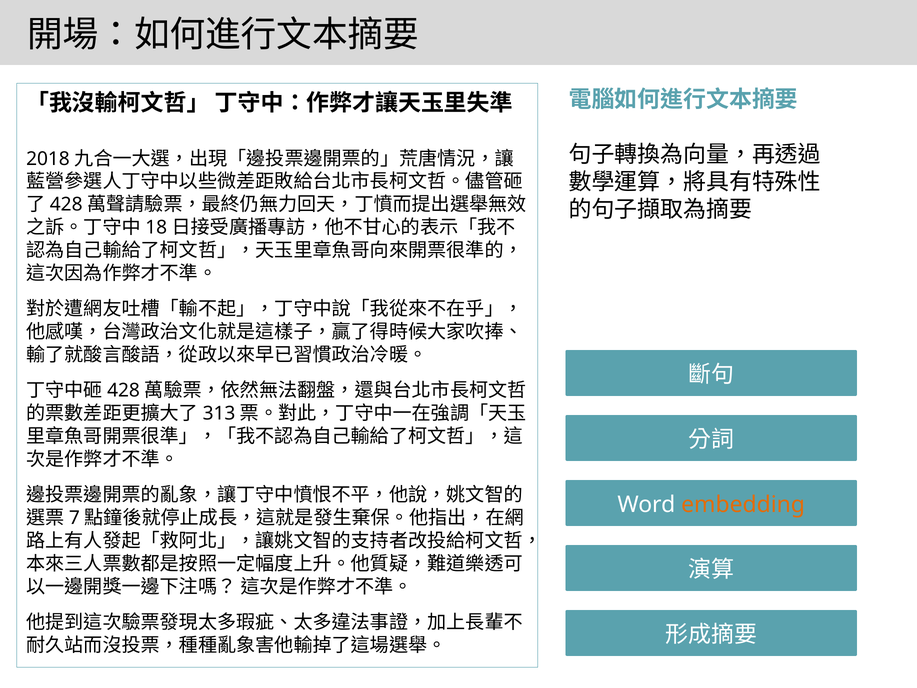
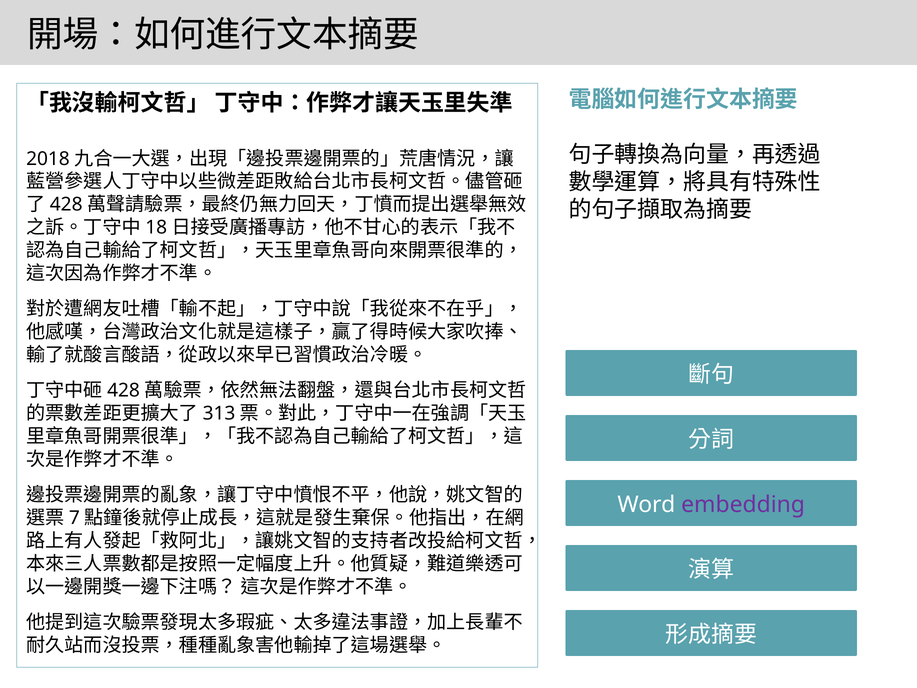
embedding colour: orange -> purple (743, 504)
